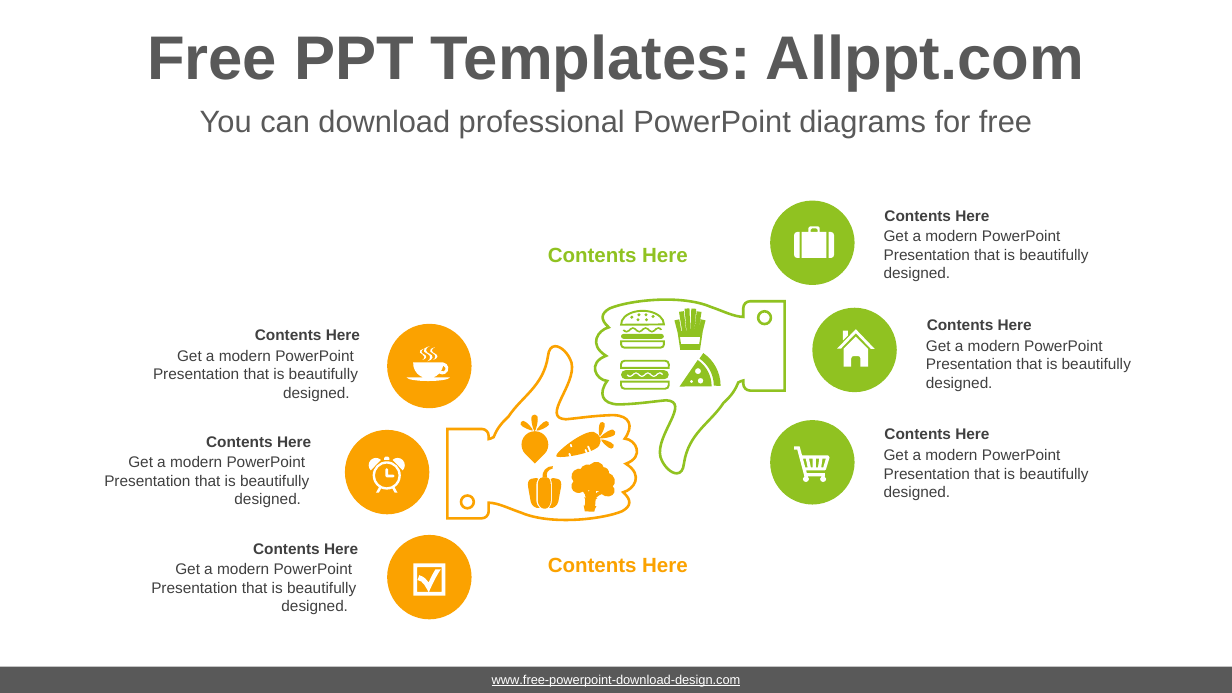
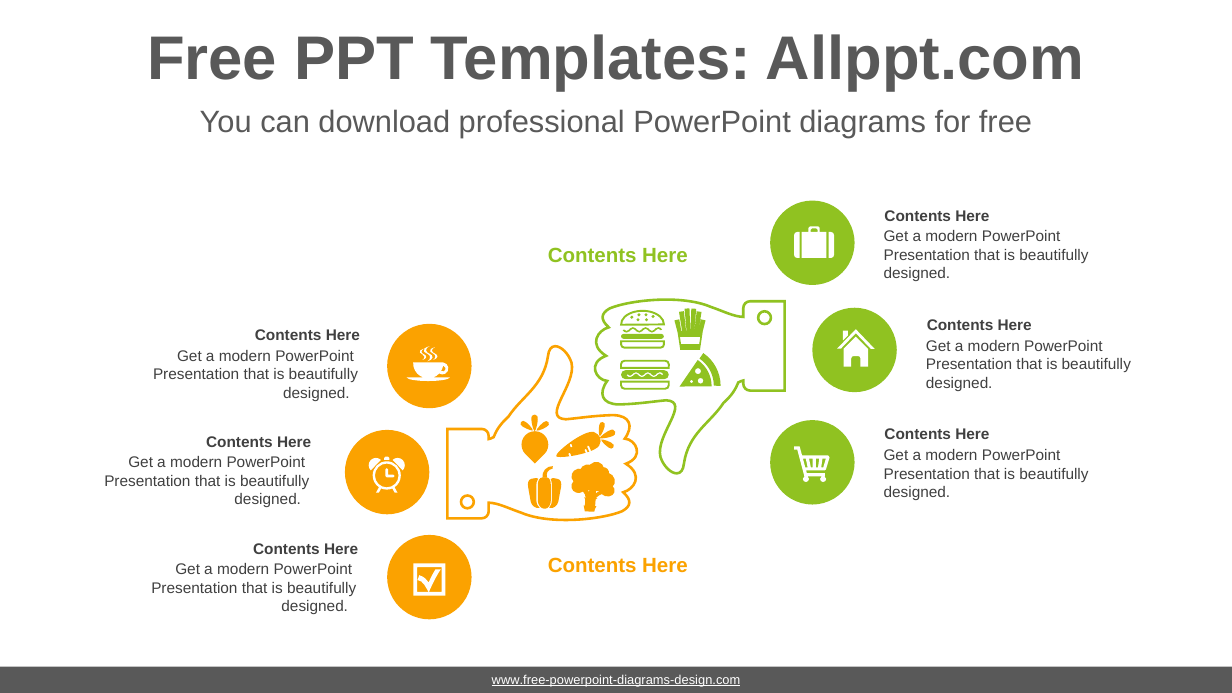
www.free-powerpoint-download-design.com: www.free-powerpoint-download-design.com -> www.free-powerpoint-diagrams-design.com (616, 680)
